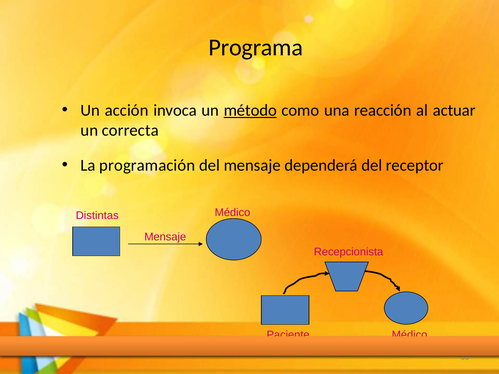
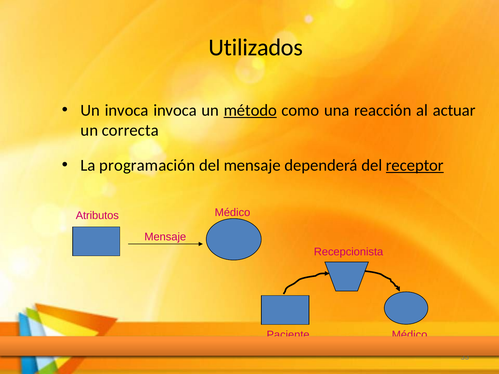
Programa: Programa -> Utilizados (256, 47)
Un acción: acción -> invoca (127, 110)
receptor underline: none -> present (415, 165)
Distintas: Distintas -> Atributos (97, 216)
